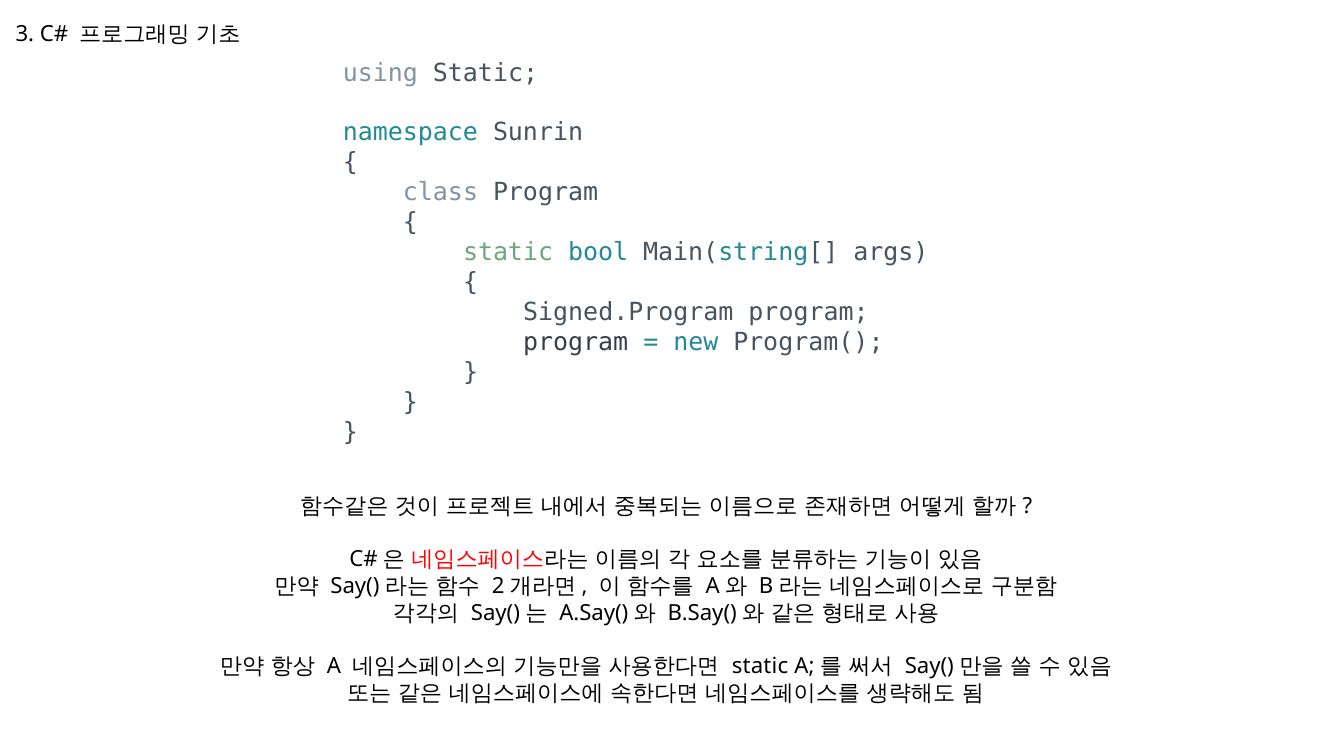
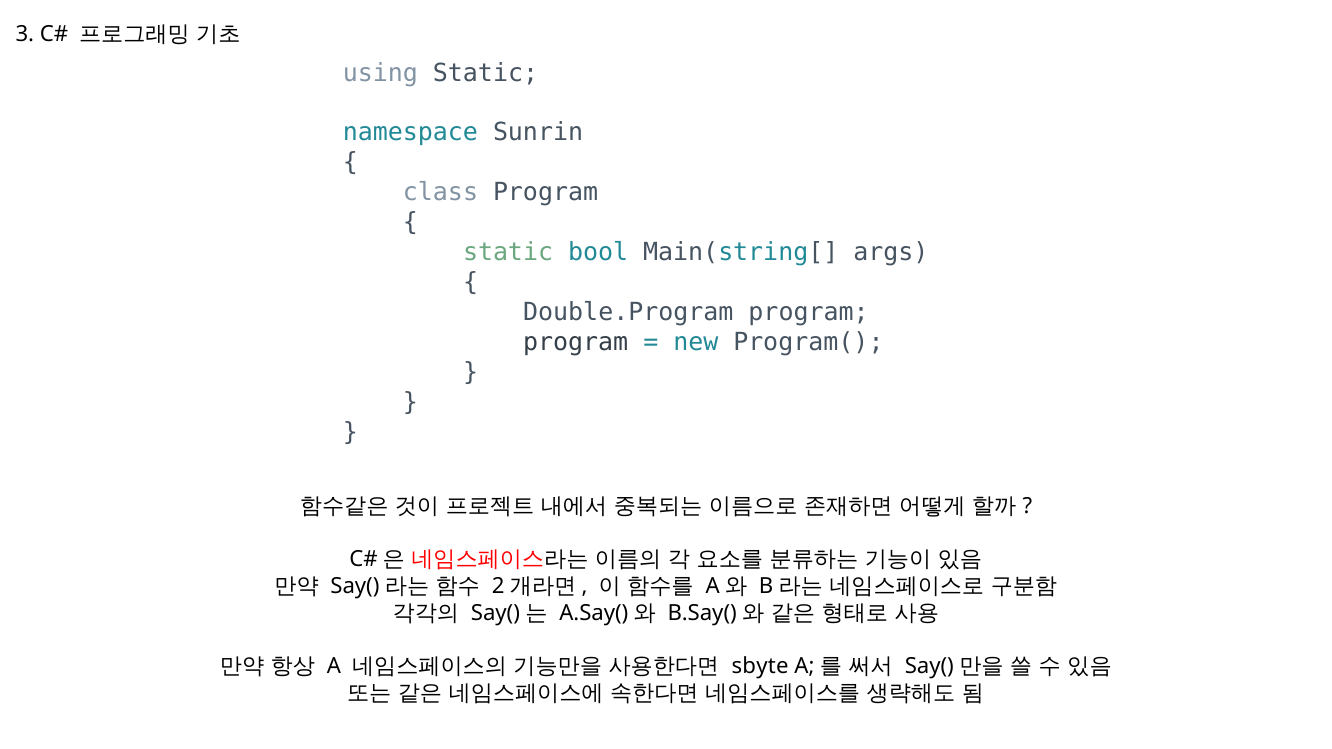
Signed.Program: Signed.Program -> Double.Program (628, 313)
static: static -> sbyte (760, 666)
